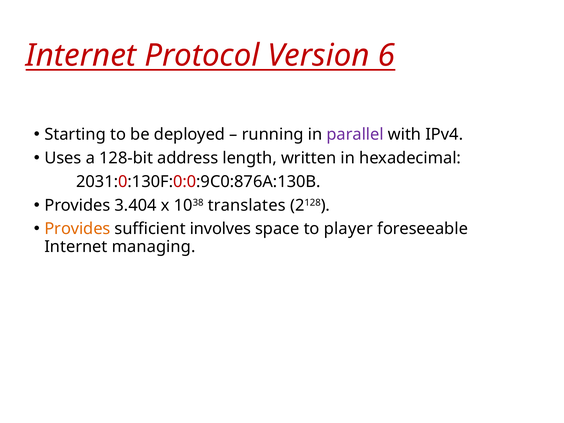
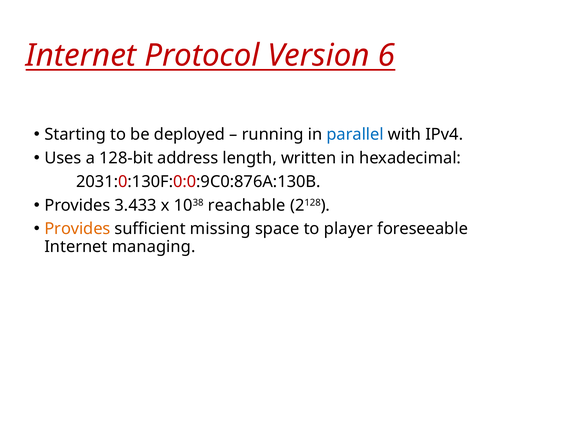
parallel colour: purple -> blue (355, 134)
3.404: 3.404 -> 3.433 (136, 205)
translates: translates -> reachable (247, 205)
involves: involves -> missing (220, 229)
